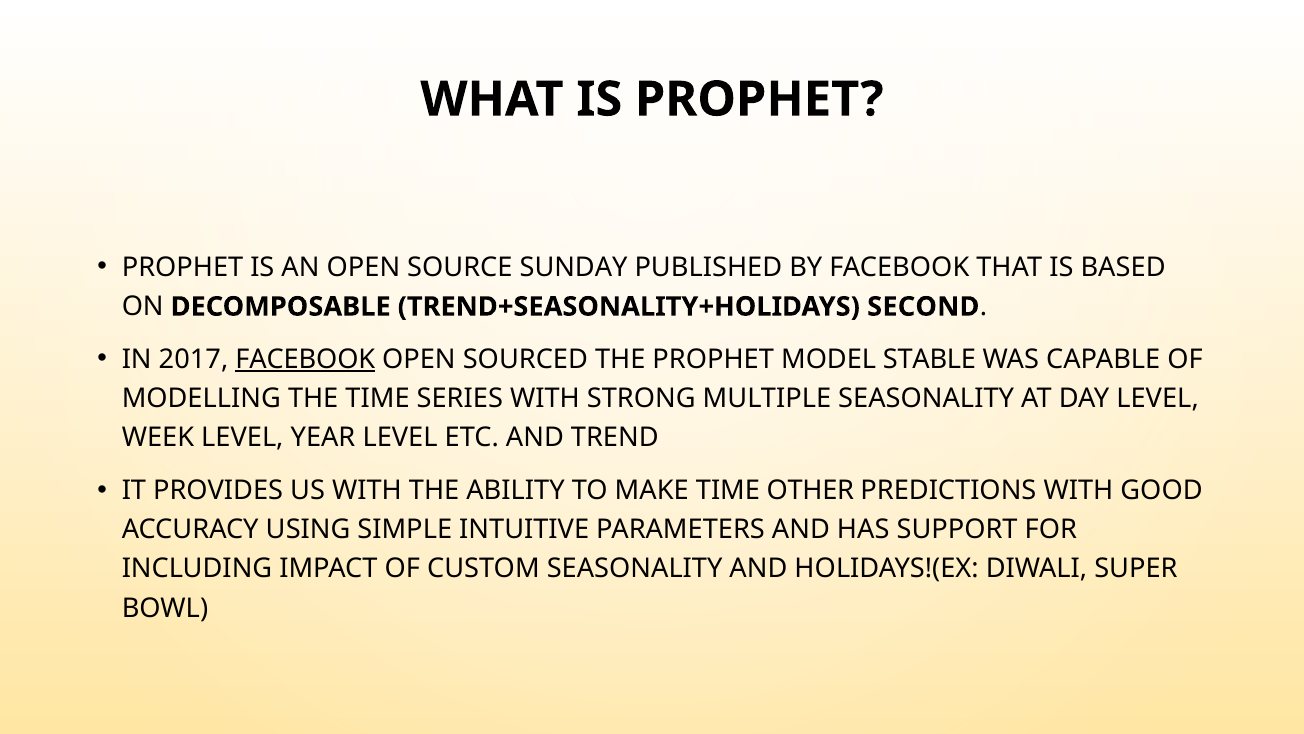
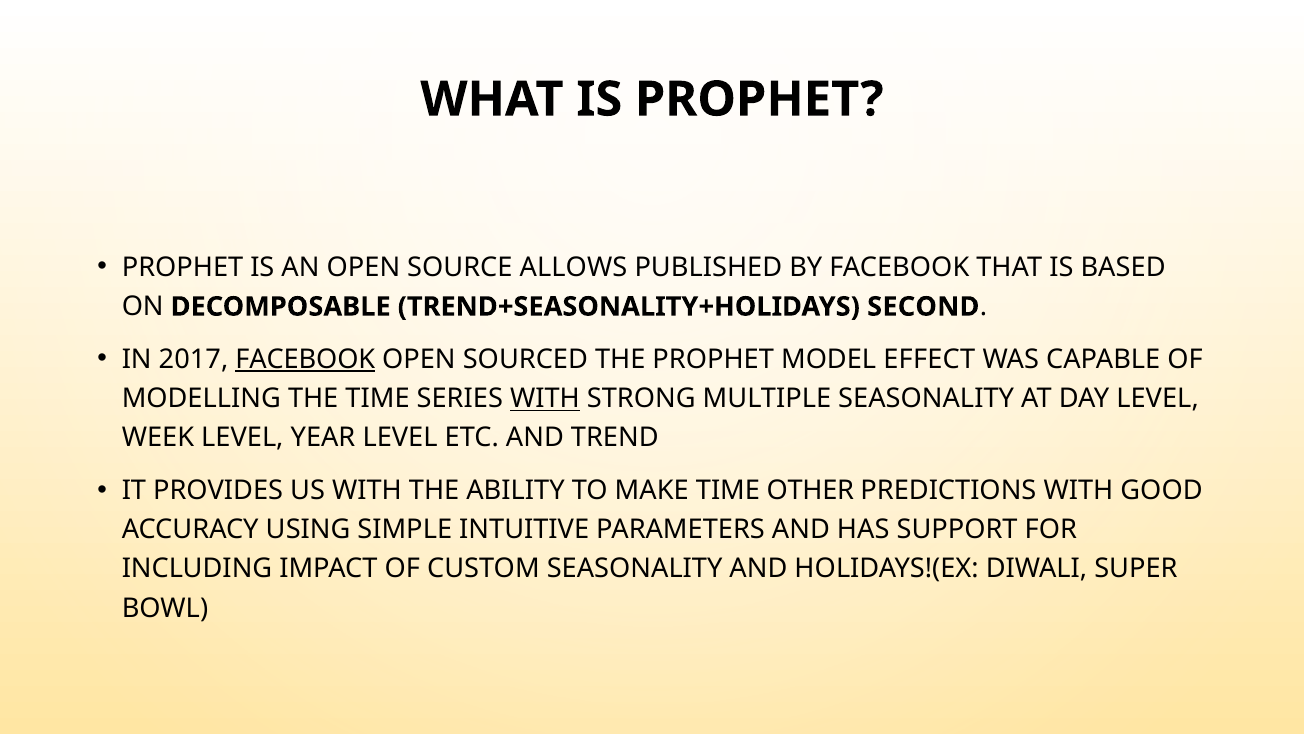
SUNDAY: SUNDAY -> ALLOWS (573, 267)
STABLE: STABLE -> EFFECT (929, 359)
WITH underline: none -> present (545, 398)
